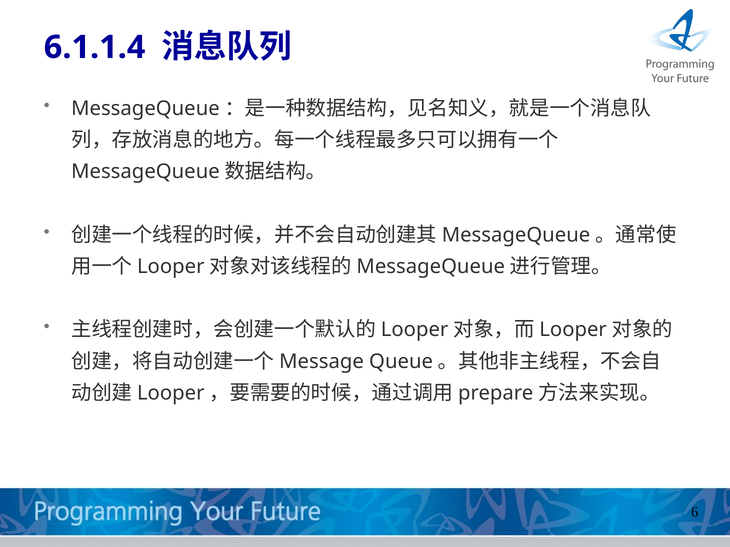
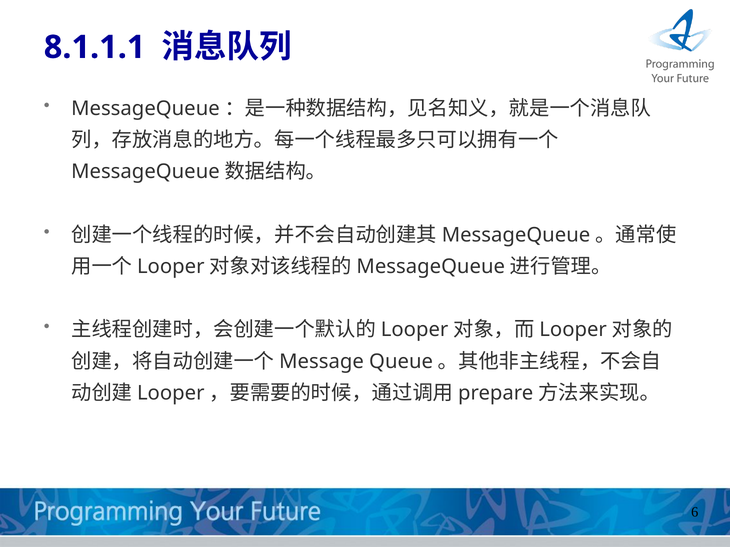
6.1.1.4: 6.1.1.4 -> 8.1.1.1 (95, 47)
